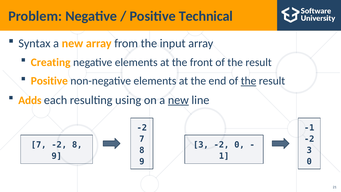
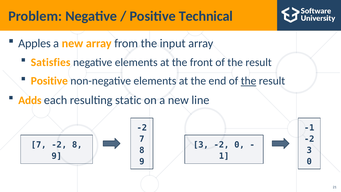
Syntax: Syntax -> Apples (34, 43)
Creating: Creating -> Satisfies (51, 62)
using: using -> static (128, 100)
new underline: present -> none (178, 100)
